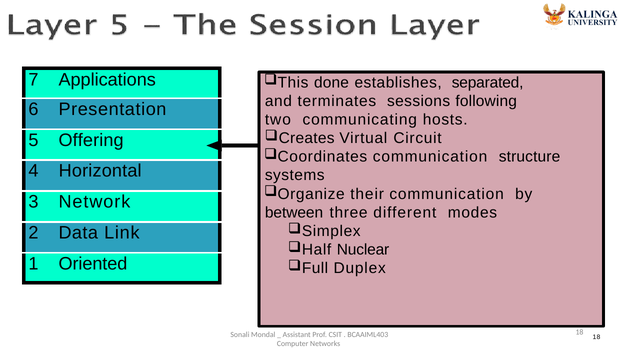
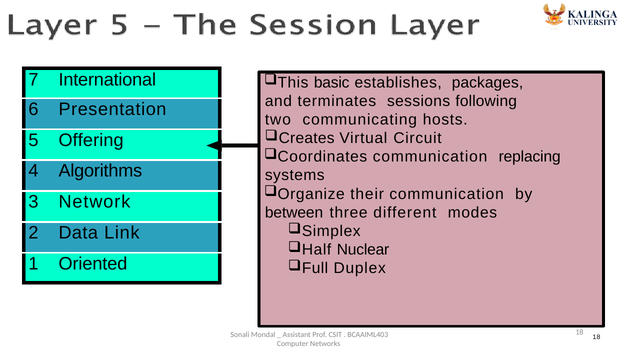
Applications: Applications -> International (107, 80)
done: done -> basic (332, 83)
separated: separated -> packages (487, 83)
structure: structure -> replacing (530, 157)
Horizontal: Horizontal -> Algorithms (100, 171)
